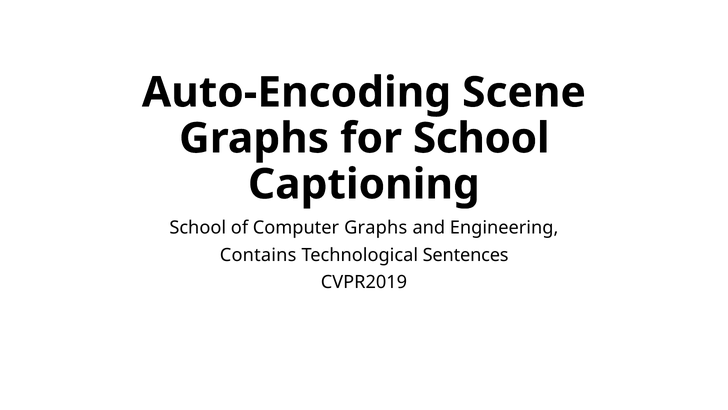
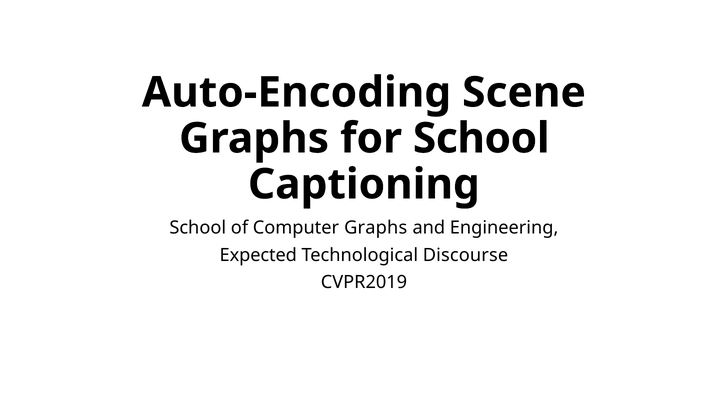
Contains: Contains -> Expected (258, 255)
Sentences: Sentences -> Discourse (465, 255)
